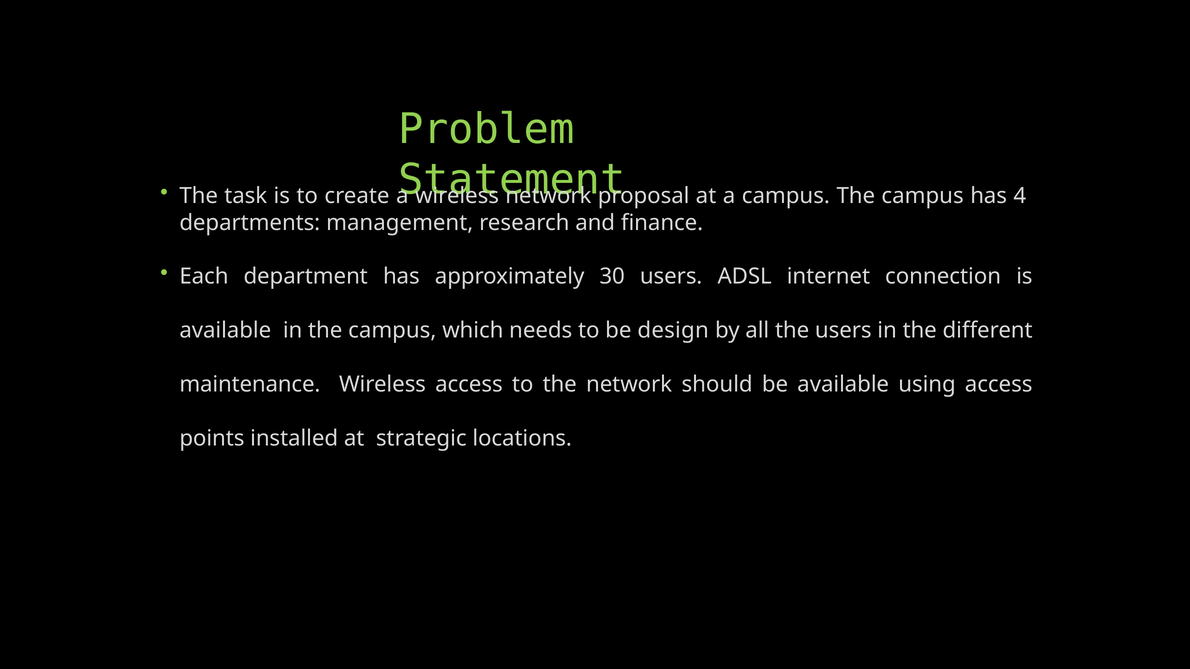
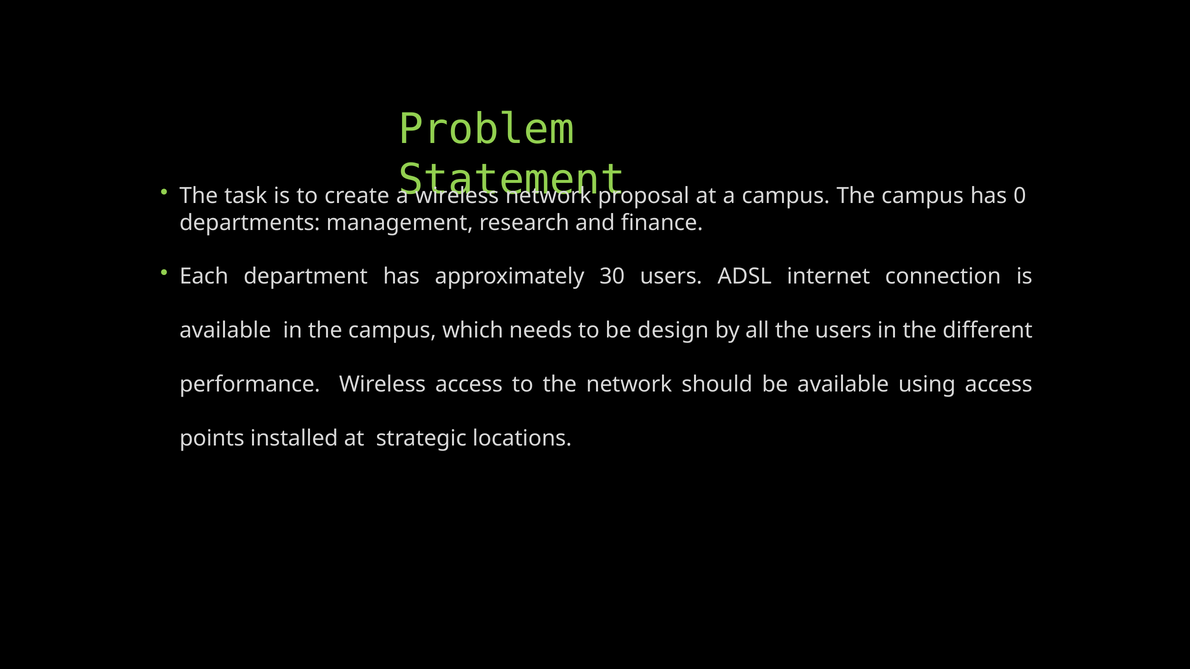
4: 4 -> 0 (1020, 196)
maintenance: maintenance -> performance (250, 385)
